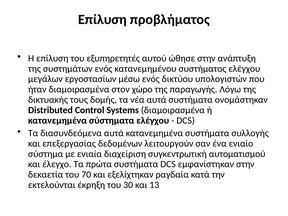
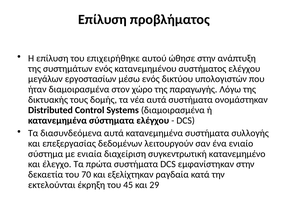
εξυπηρετητές: εξυπηρετητές -> επιχειρήθηκε (113, 58)
αυτοματισμού: αυτοματισμού -> κατανεμημένο (237, 154)
30: 30 -> 45 (128, 185)
13: 13 -> 29 (154, 185)
